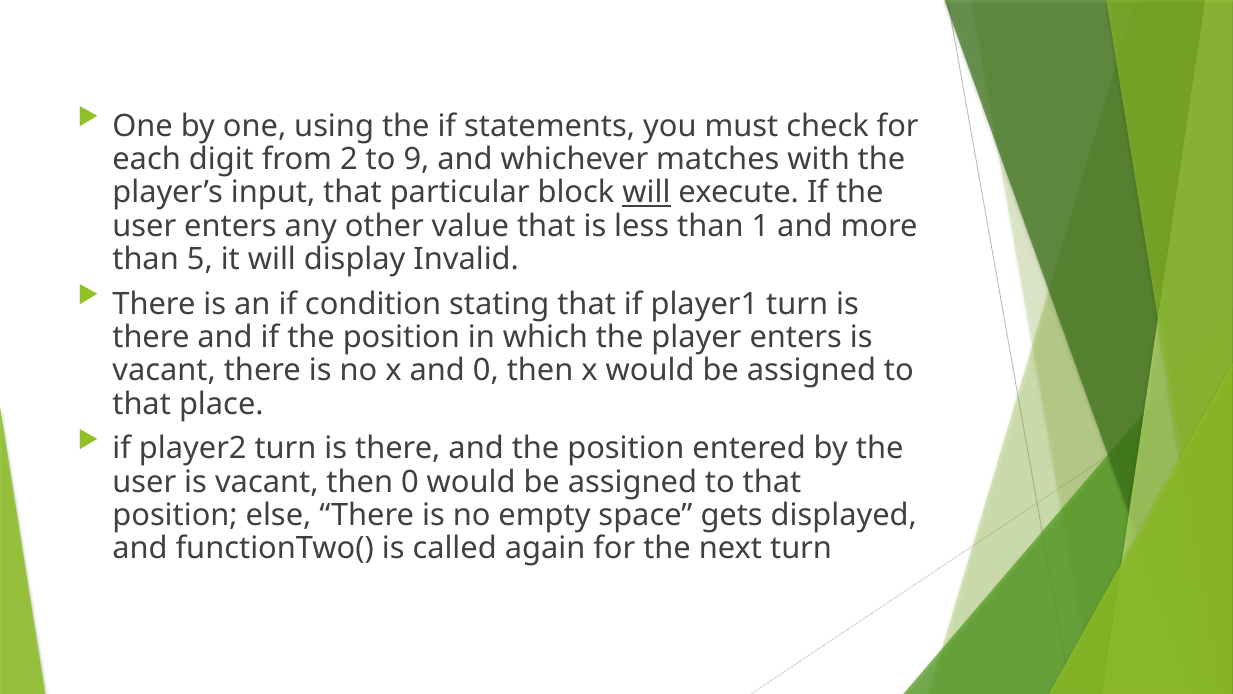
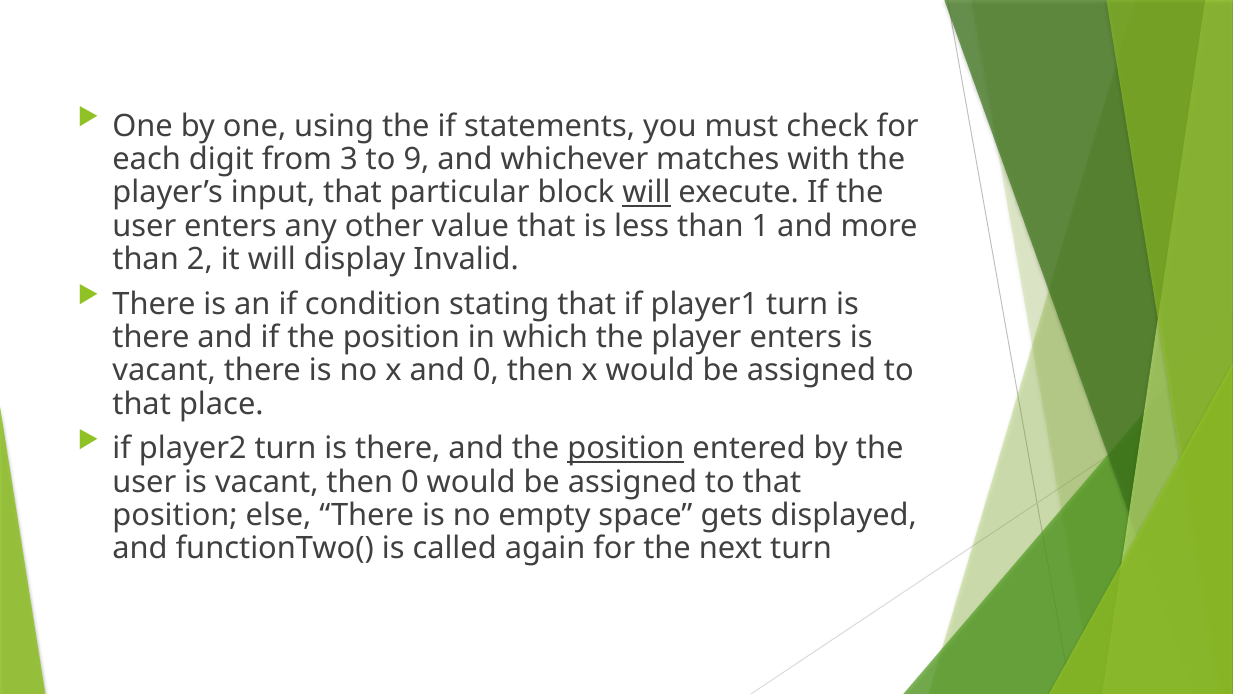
2: 2 -> 3 (349, 159)
5: 5 -> 2 (200, 259)
position underline: none -> present (626, 448)
